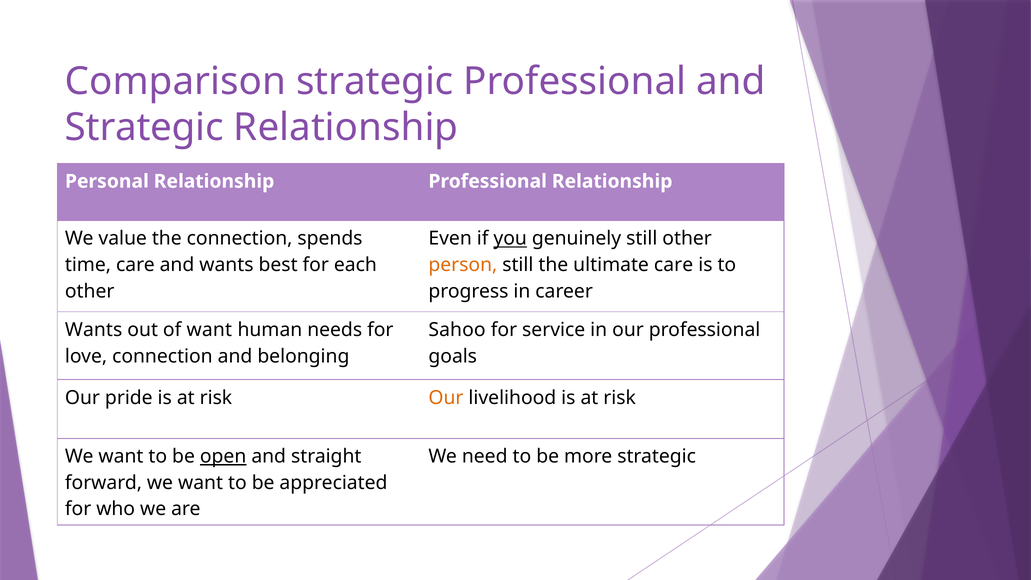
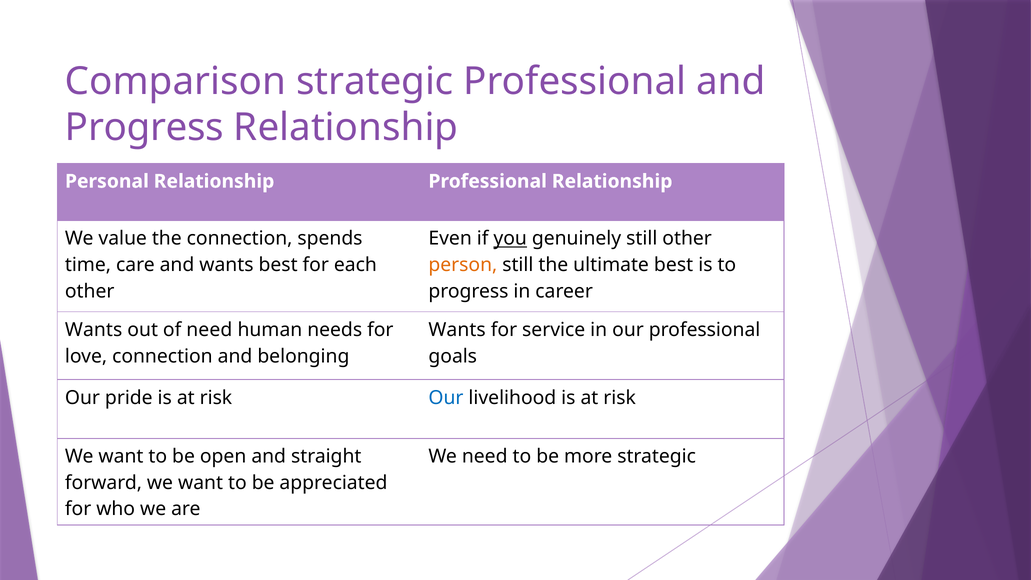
Strategic: Strategic -> Progress (144, 128)
ultimate care: care -> best (674, 265)
of want: want -> need (209, 330)
Sahoo: Sahoo -> Wants (457, 330)
Our colour: orange -> blue (446, 398)
open underline: present -> none (223, 456)
